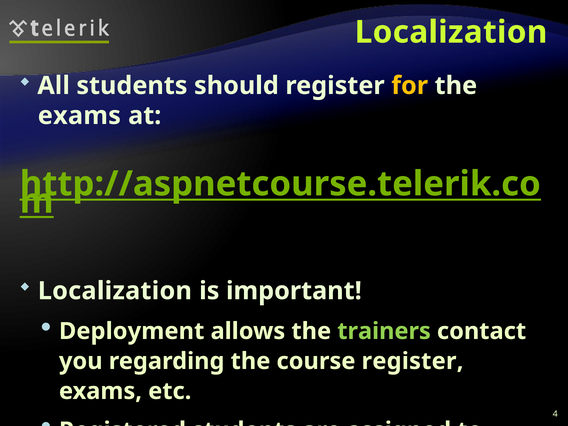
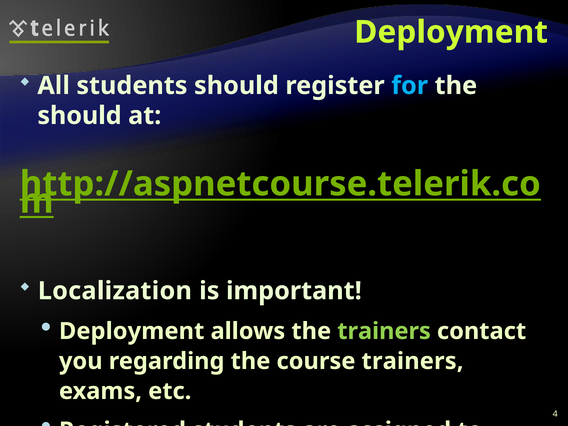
Localization: Localization -> Deployment (451, 32)
for colour: yellow -> light blue (410, 86)
exams: exams -> should (80, 116)
course register: register -> trainers (413, 361)
